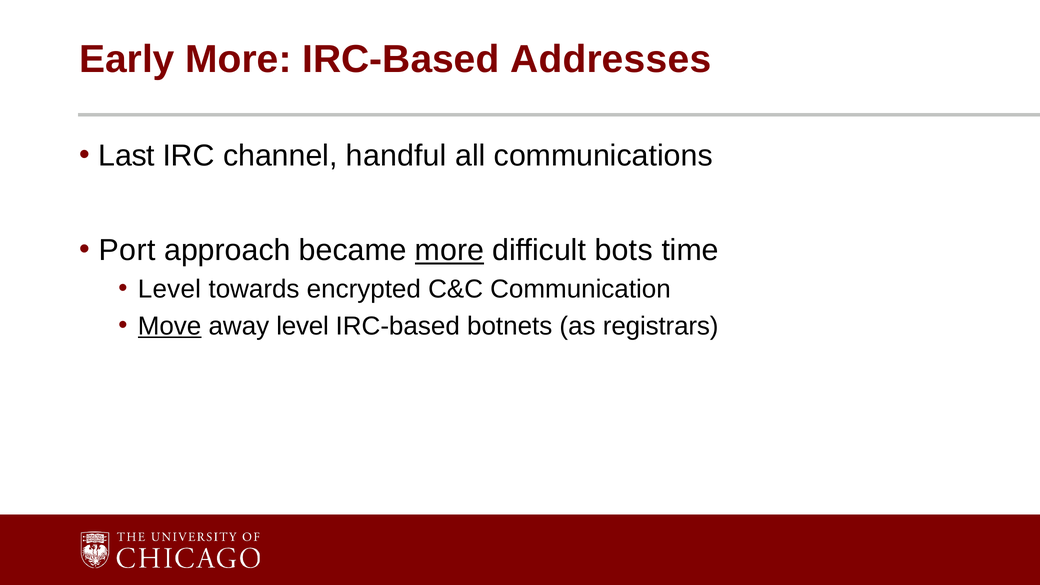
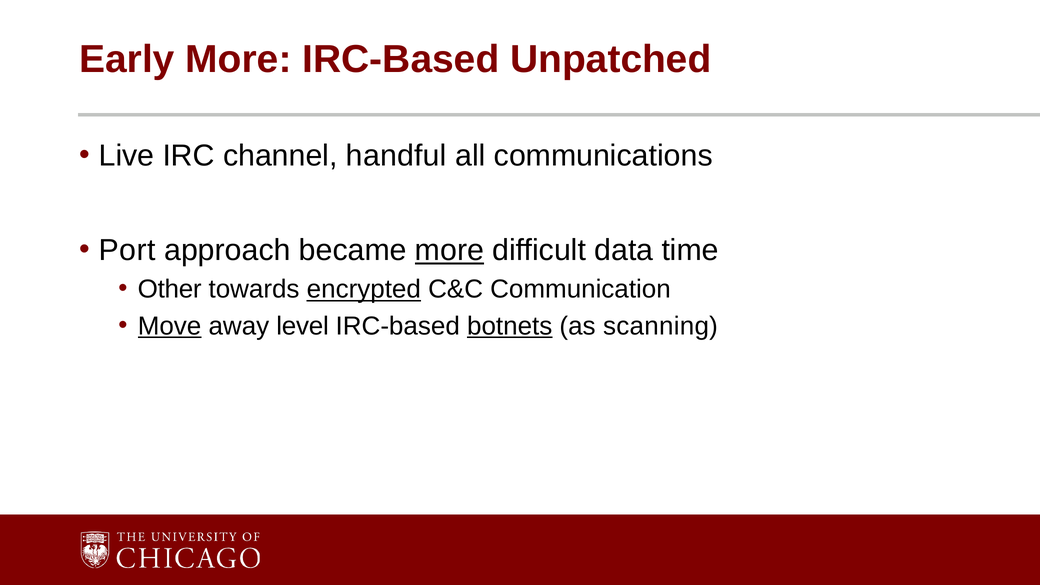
Addresses: Addresses -> Unpatched (611, 59)
Last: Last -> Live (127, 156)
bots: bots -> data (624, 250)
Level: Level -> Other (170, 289)
encrypted underline: none -> present (364, 289)
botnets underline: none -> present (510, 326)
registrars: registrars -> scanning (660, 326)
